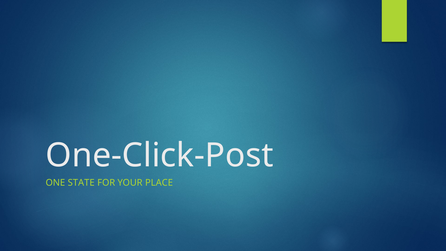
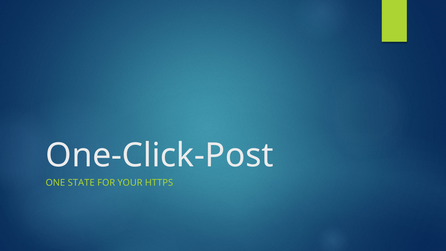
PLACE: PLACE -> HTTPS (159, 183)
